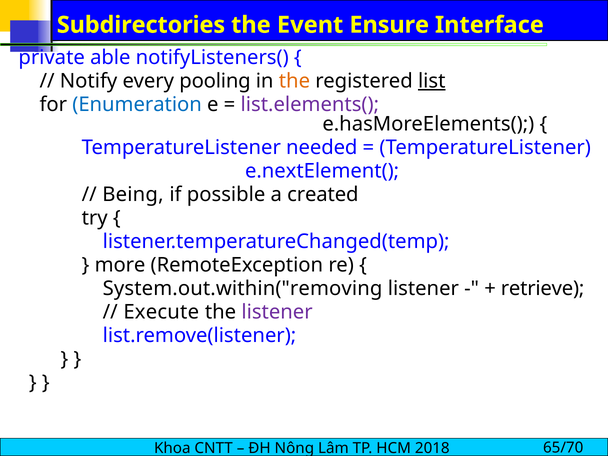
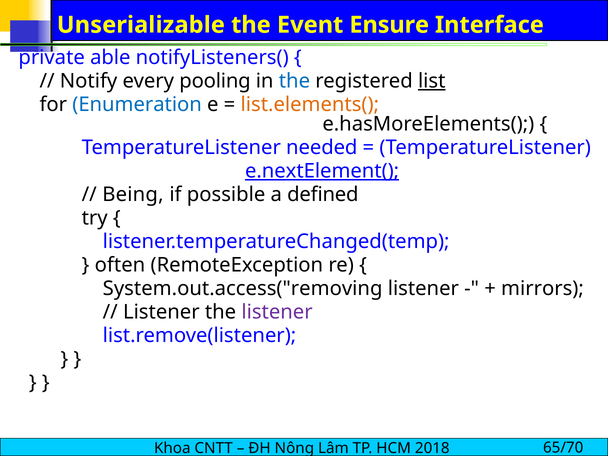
Subdirectories: Subdirectories -> Unserializable (141, 25)
the colour: orange -> blue (294, 81)
list.elements( colour: purple -> orange (310, 105)
e.nextElement( underline: none -> present (322, 171)
created: created -> defined (323, 195)
more: more -> often (120, 265)
System.out.within("removing: System.out.within("removing -> System.out.access("removing (243, 289)
retrieve: retrieve -> mirrors (542, 289)
Execute: Execute -> Listener (161, 312)
